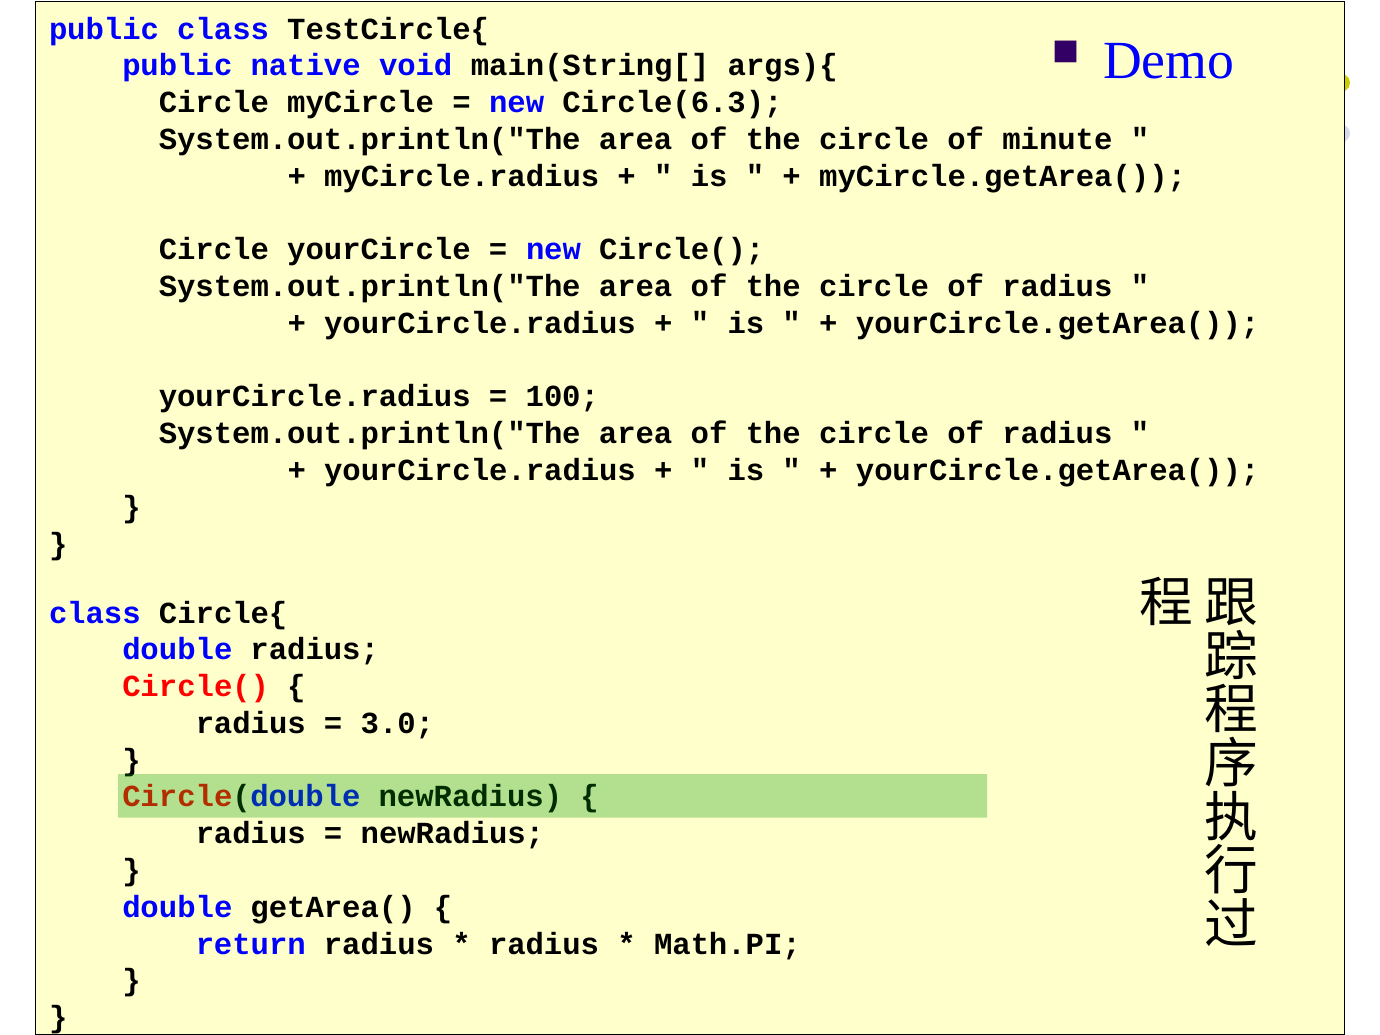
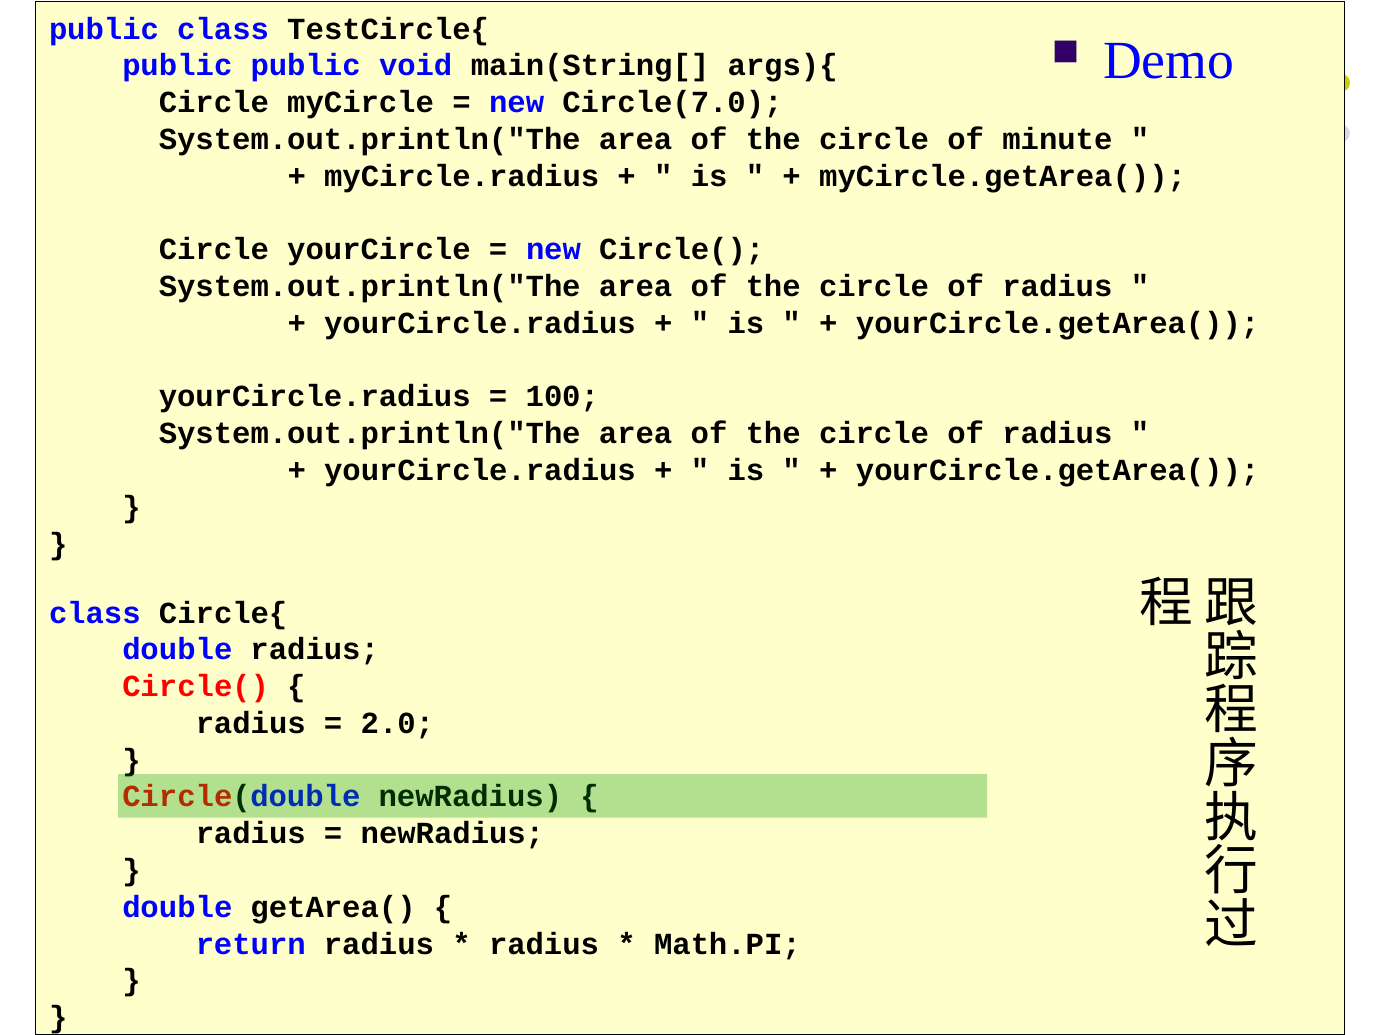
public native: native -> public (306, 66)
Circle(6.3: Circle(6.3 -> Circle(7.0 (672, 103)
3.0: 3.0 -> 2.0 (397, 723)
